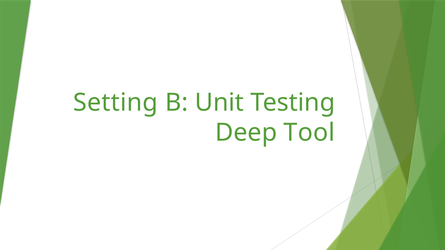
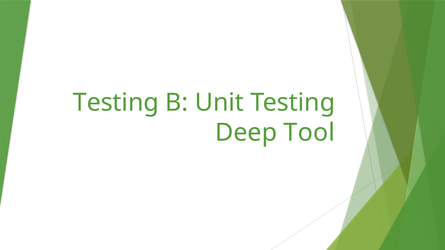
Setting: Setting -> Testing (116, 103)
